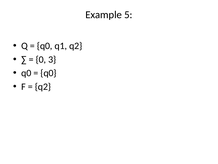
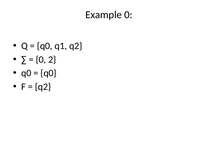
Example 5: 5 -> 0 (128, 15)
3: 3 -> 2 (52, 59)
